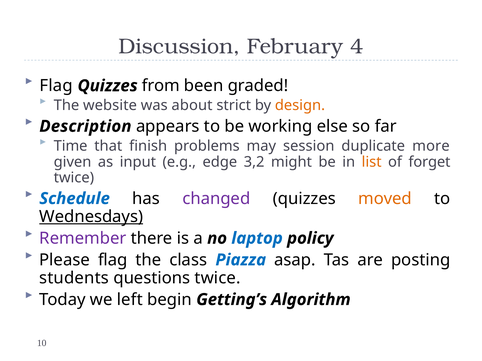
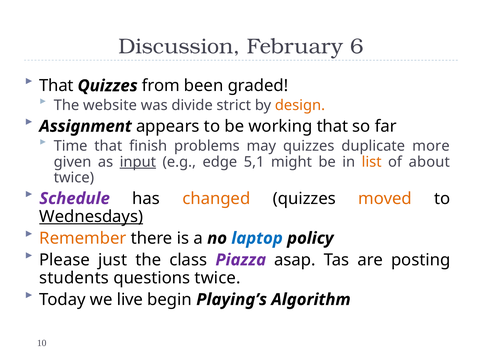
4: 4 -> 6 (357, 47)
Flag: Flag -> That (56, 86)
about: about -> divide (192, 106)
Description: Description -> Assignment (86, 126)
working else: else -> that (332, 126)
may session: session -> quizzes (309, 146)
input underline: none -> present (138, 162)
3,2: 3,2 -> 5,1 (254, 162)
forget: forget -> about (429, 162)
Schedule colour: blue -> purple (75, 199)
changed colour: purple -> orange (216, 199)
Remember colour: purple -> orange (83, 239)
Please flag: flag -> just (113, 260)
Piazza colour: blue -> purple (241, 260)
left: left -> live (130, 300)
Getting’s: Getting’s -> Playing’s (232, 300)
